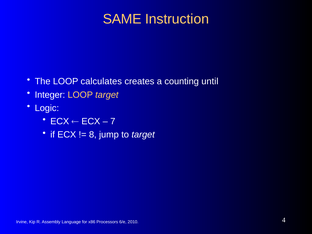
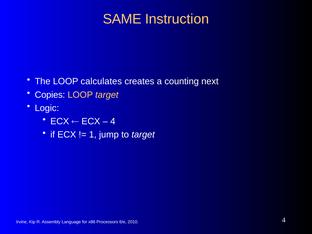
until: until -> next (210, 81)
Integer: Integer -> Copies (50, 95)
7: 7 -> 4 (113, 121)
8: 8 -> 1 (93, 135)
